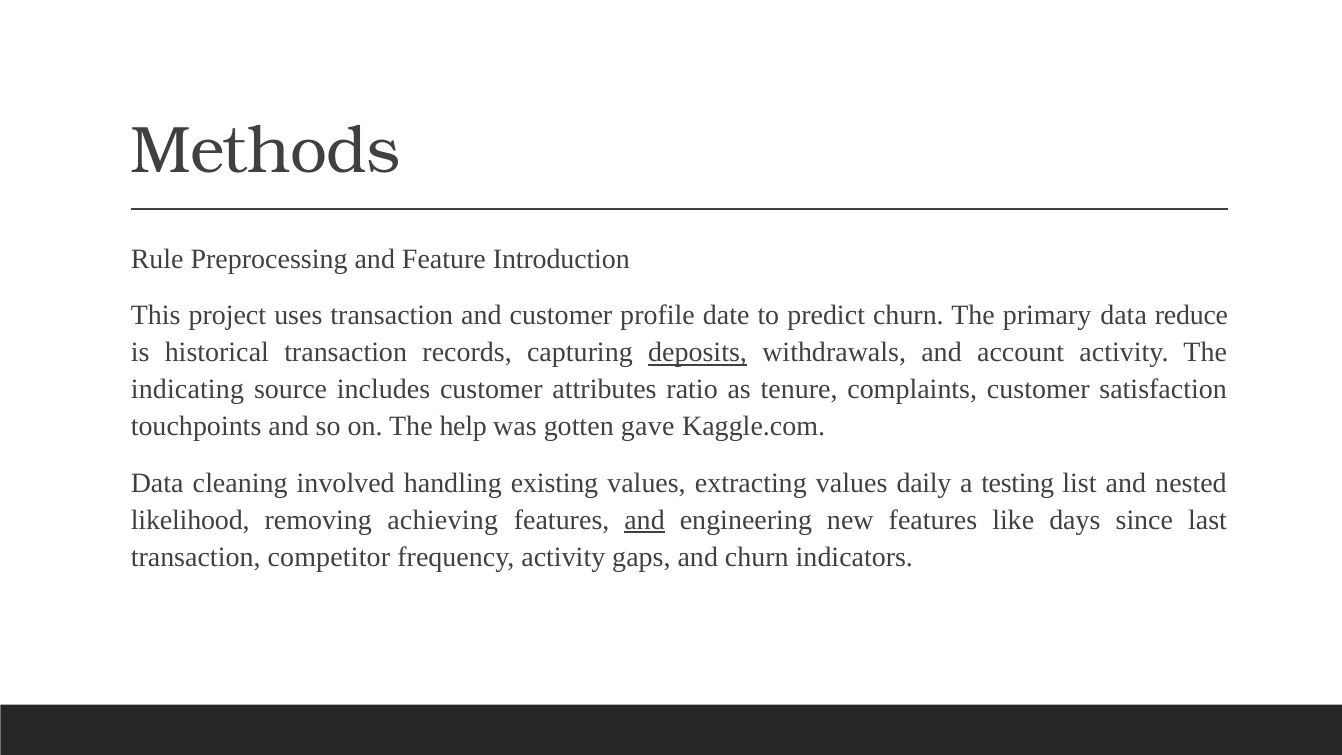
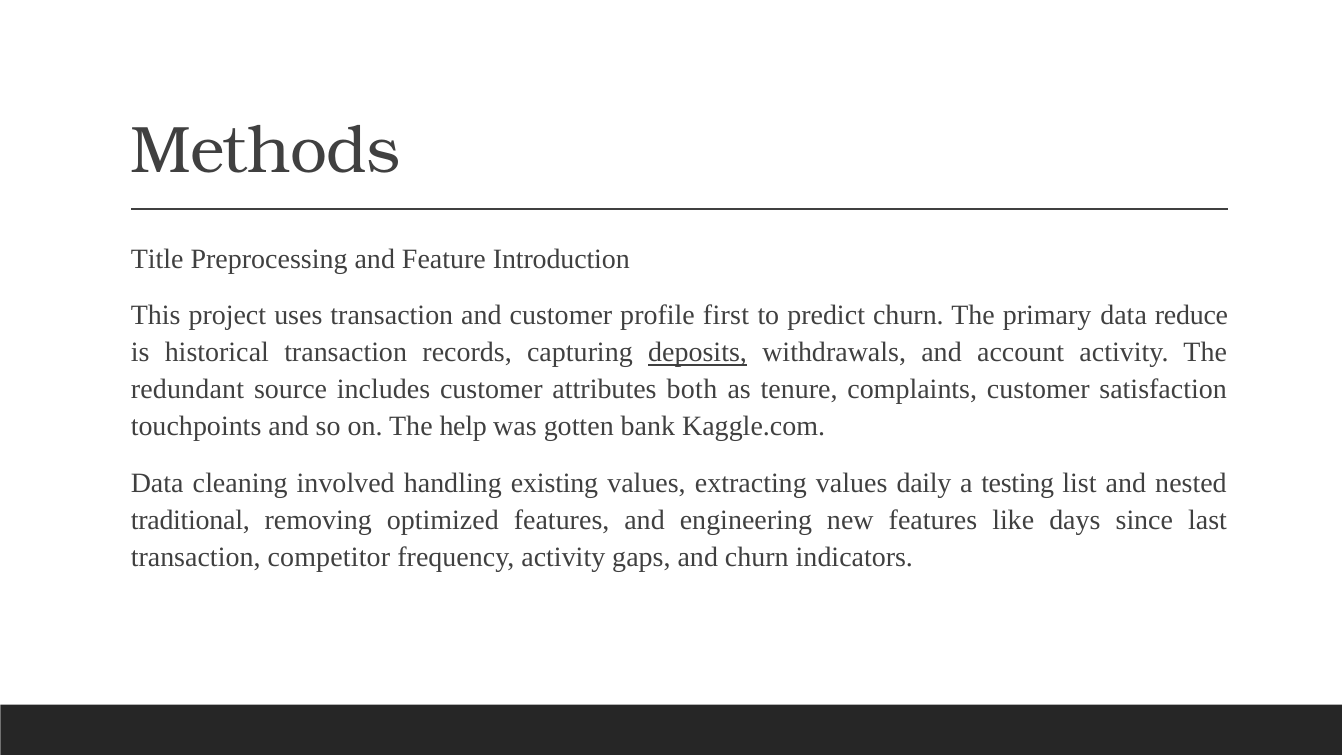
Rule: Rule -> Title (157, 259)
date: date -> first (726, 316)
indicating: indicating -> redundant (187, 390)
ratio: ratio -> both (692, 390)
gave: gave -> bank (648, 426)
likelihood: likelihood -> traditional (190, 520)
achieving: achieving -> optimized (443, 520)
and underline: present -> none (645, 520)
